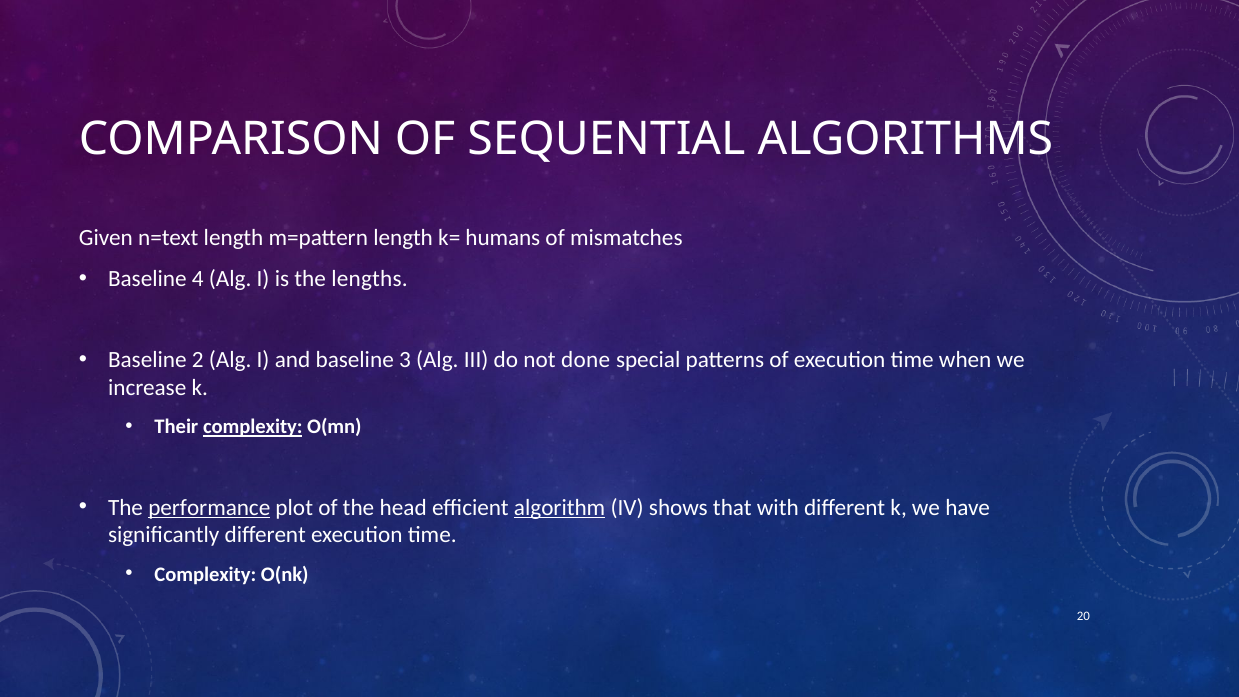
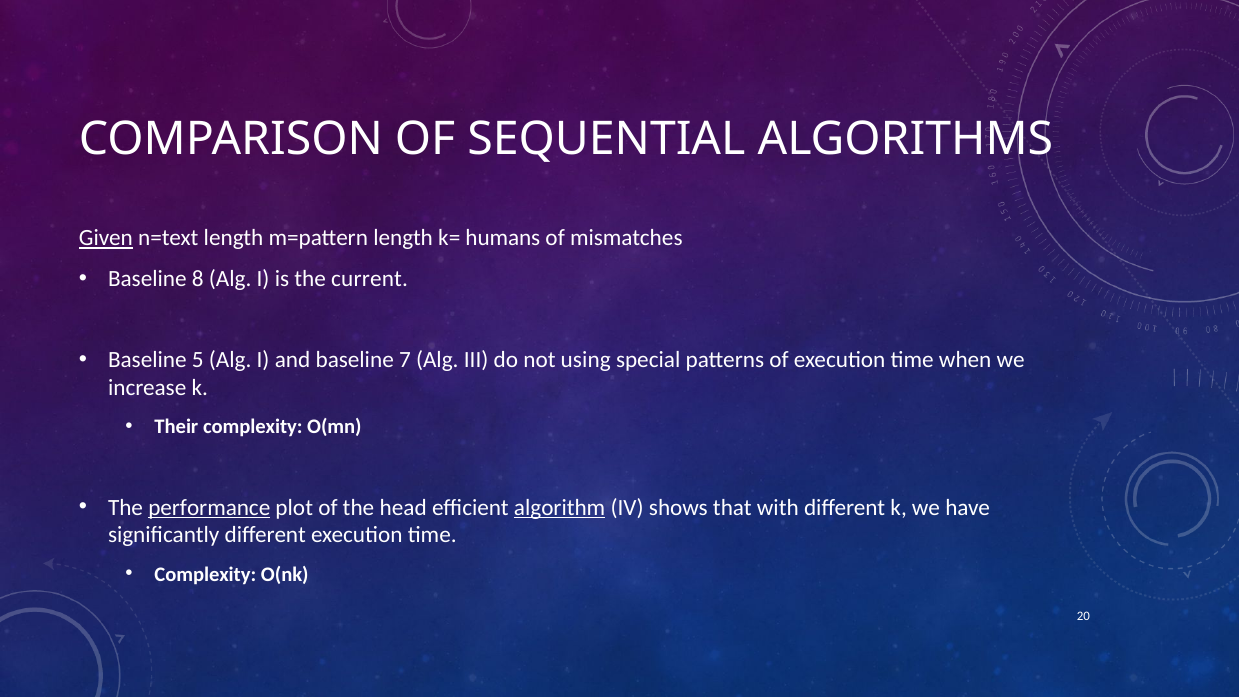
Given underline: none -> present (106, 238)
4: 4 -> 8 (198, 279)
lengths: lengths -> current (370, 279)
2: 2 -> 5 (198, 360)
3: 3 -> 7 (405, 360)
done: done -> using (586, 360)
complexity underline: present -> none (253, 427)
